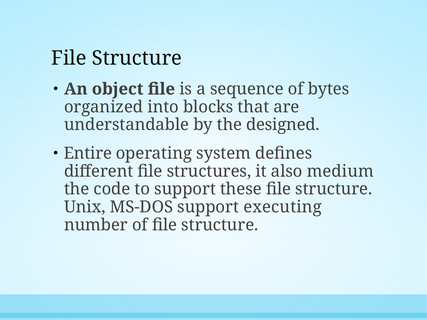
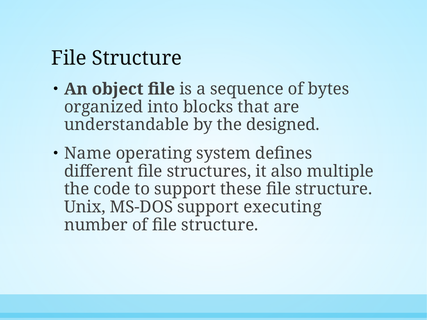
Entire: Entire -> Name (88, 154)
medium: medium -> multiple (340, 171)
